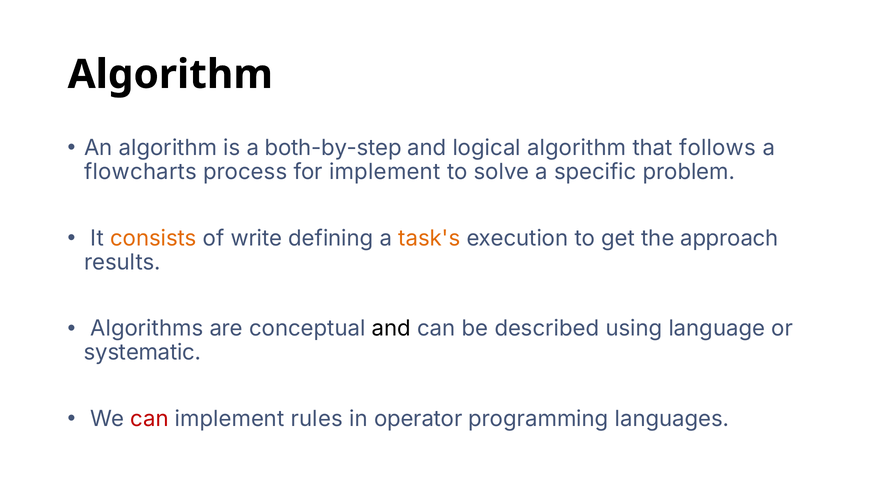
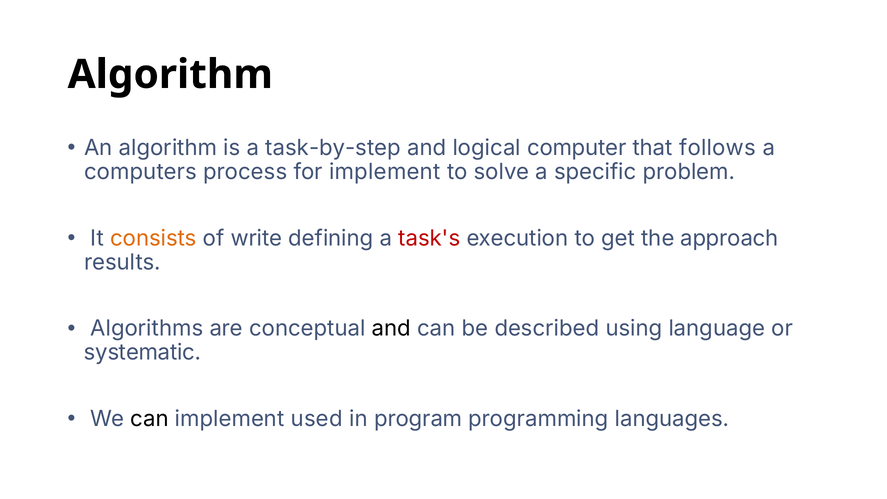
both-by-step: both-by-step -> task-by-step (333, 148)
logical algorithm: algorithm -> computer (577, 148)
flowcharts: flowcharts -> computers (141, 172)
task's colour: orange -> red (429, 238)
can colour: red -> black (149, 419)
rules: rules -> used (317, 419)
operator: operator -> program (418, 419)
